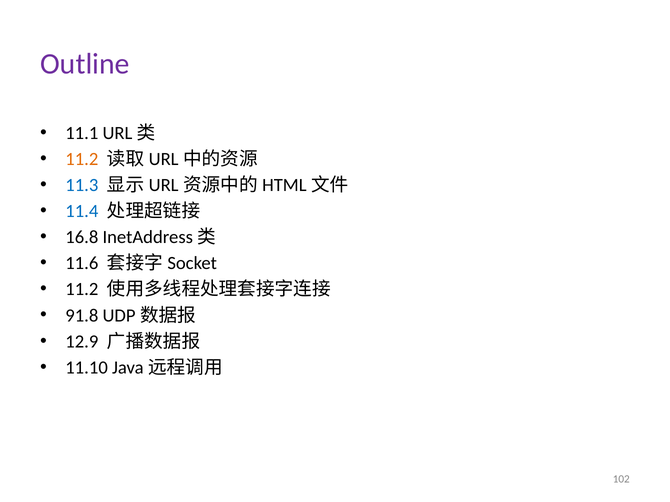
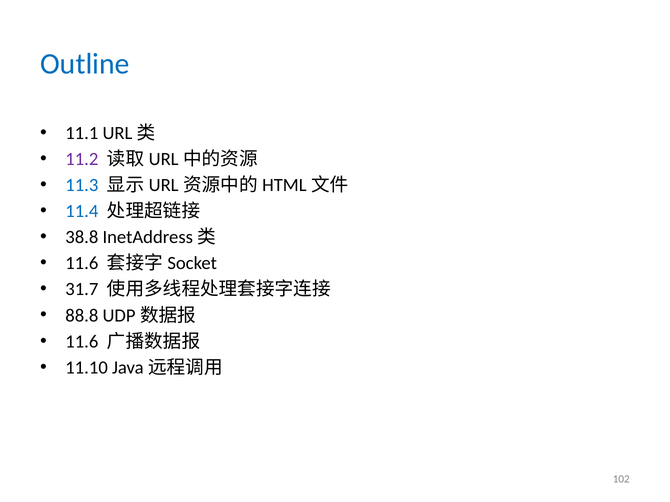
Outline colour: purple -> blue (85, 64)
11.2 colour: orange -> purple (82, 159)
16.8: 16.8 -> 38.8 (82, 237)
11.2: 11.2 -> 31.7 (82, 290)
91.8: 91.8 -> 88.8 (82, 316)
12.9: 12.9 -> 11.6 (82, 342)
